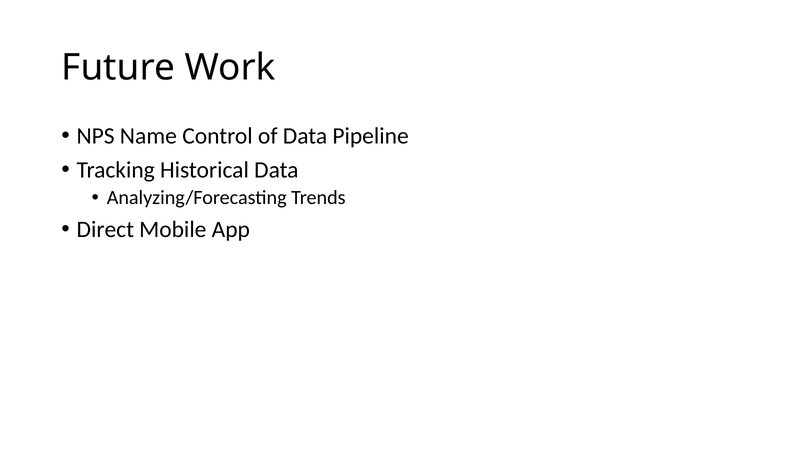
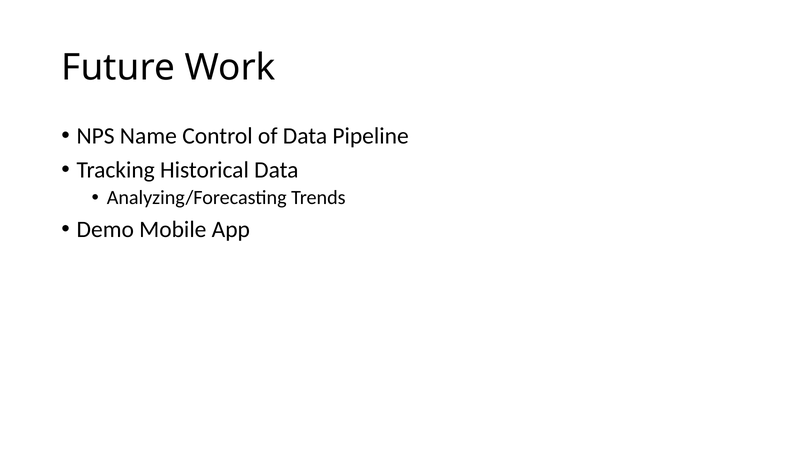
Direct: Direct -> Demo (105, 230)
